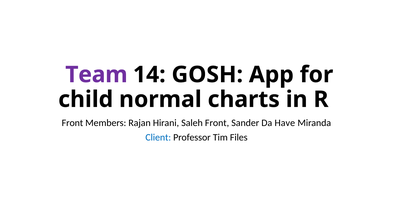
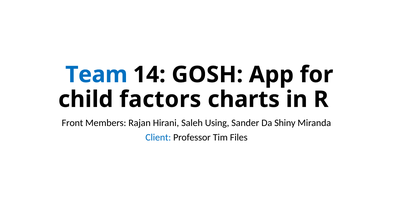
Team colour: purple -> blue (96, 75)
normal: normal -> factors (160, 99)
Saleh Front: Front -> Using (217, 123)
Have: Have -> Shiny (285, 123)
